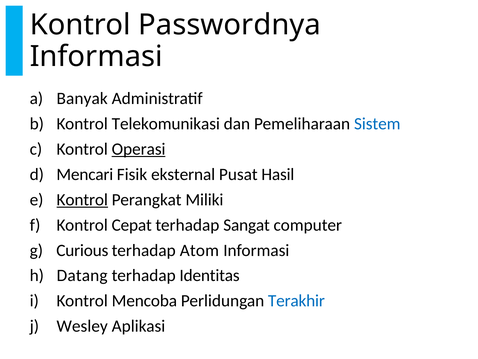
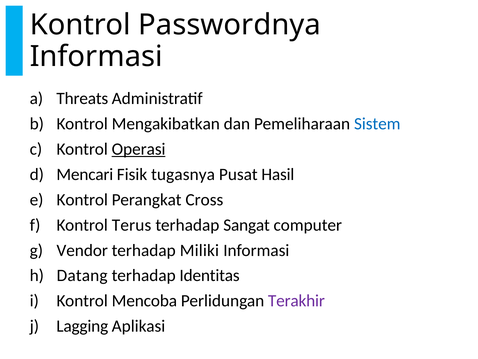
Banyak: Banyak -> Threats (82, 98)
Telekomunikasi: Telekomunikasi -> Mengakibatkan (166, 124)
eksternal: eksternal -> tugasnya (183, 174)
Kontrol underline: present -> none (82, 199)
Miliki: Miliki -> Cross (204, 199)
Cepat: Cepat -> Terus (132, 225)
Curious: Curious -> Vendor (82, 250)
Atom: Atom -> Miliki (199, 250)
Terakhir colour: blue -> purple (296, 301)
Wesley: Wesley -> Lagging (82, 326)
